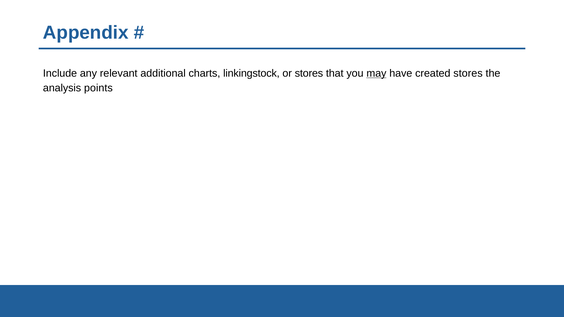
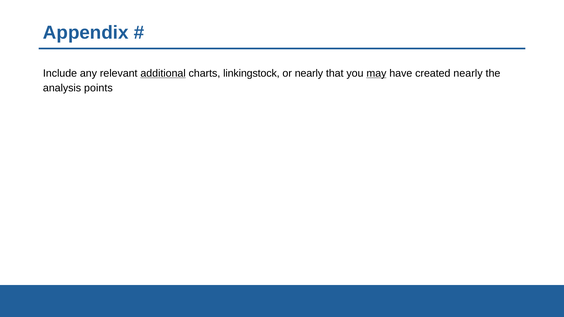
additional underline: none -> present (163, 73)
or stores: stores -> nearly (309, 73)
created stores: stores -> nearly (468, 73)
